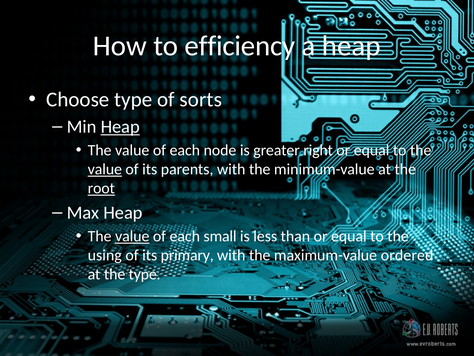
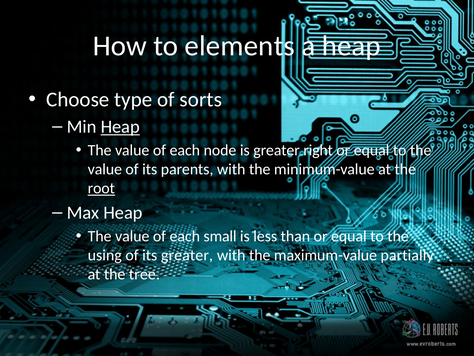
efficiency: efficiency -> elements (240, 46)
value underline: present -> none (105, 169)
value underline: present -> none (132, 236)
its primary: primary -> greater (187, 255)
ordered: ordered -> partially (407, 255)
the type: type -> tree (144, 274)
